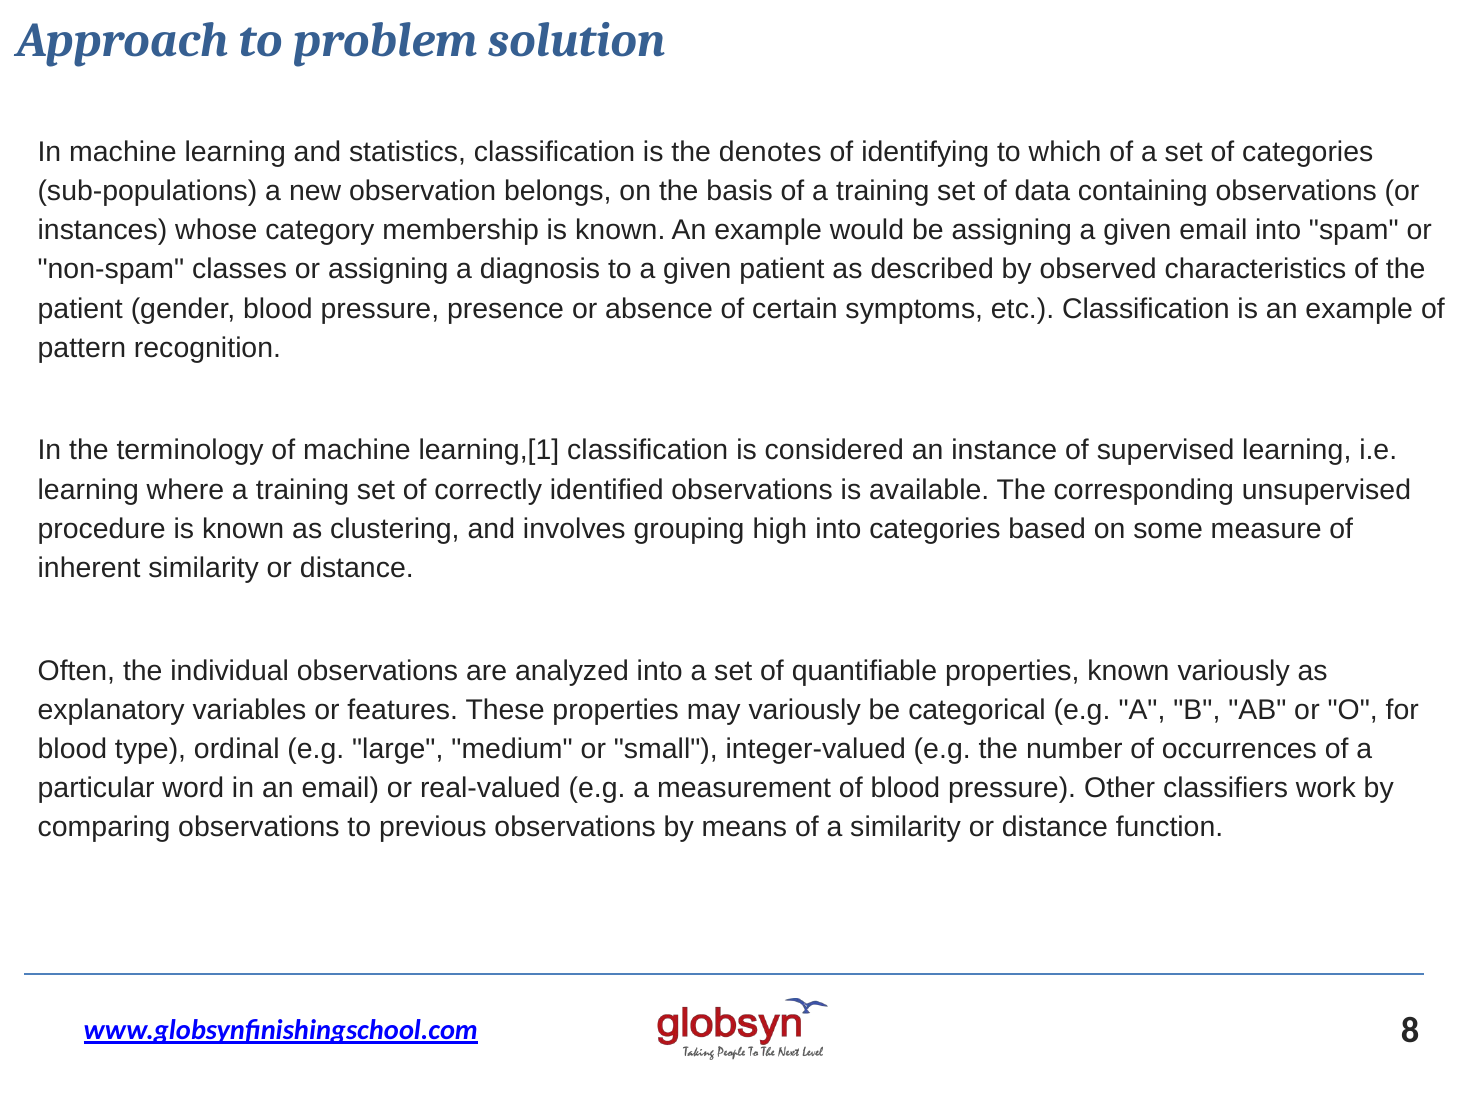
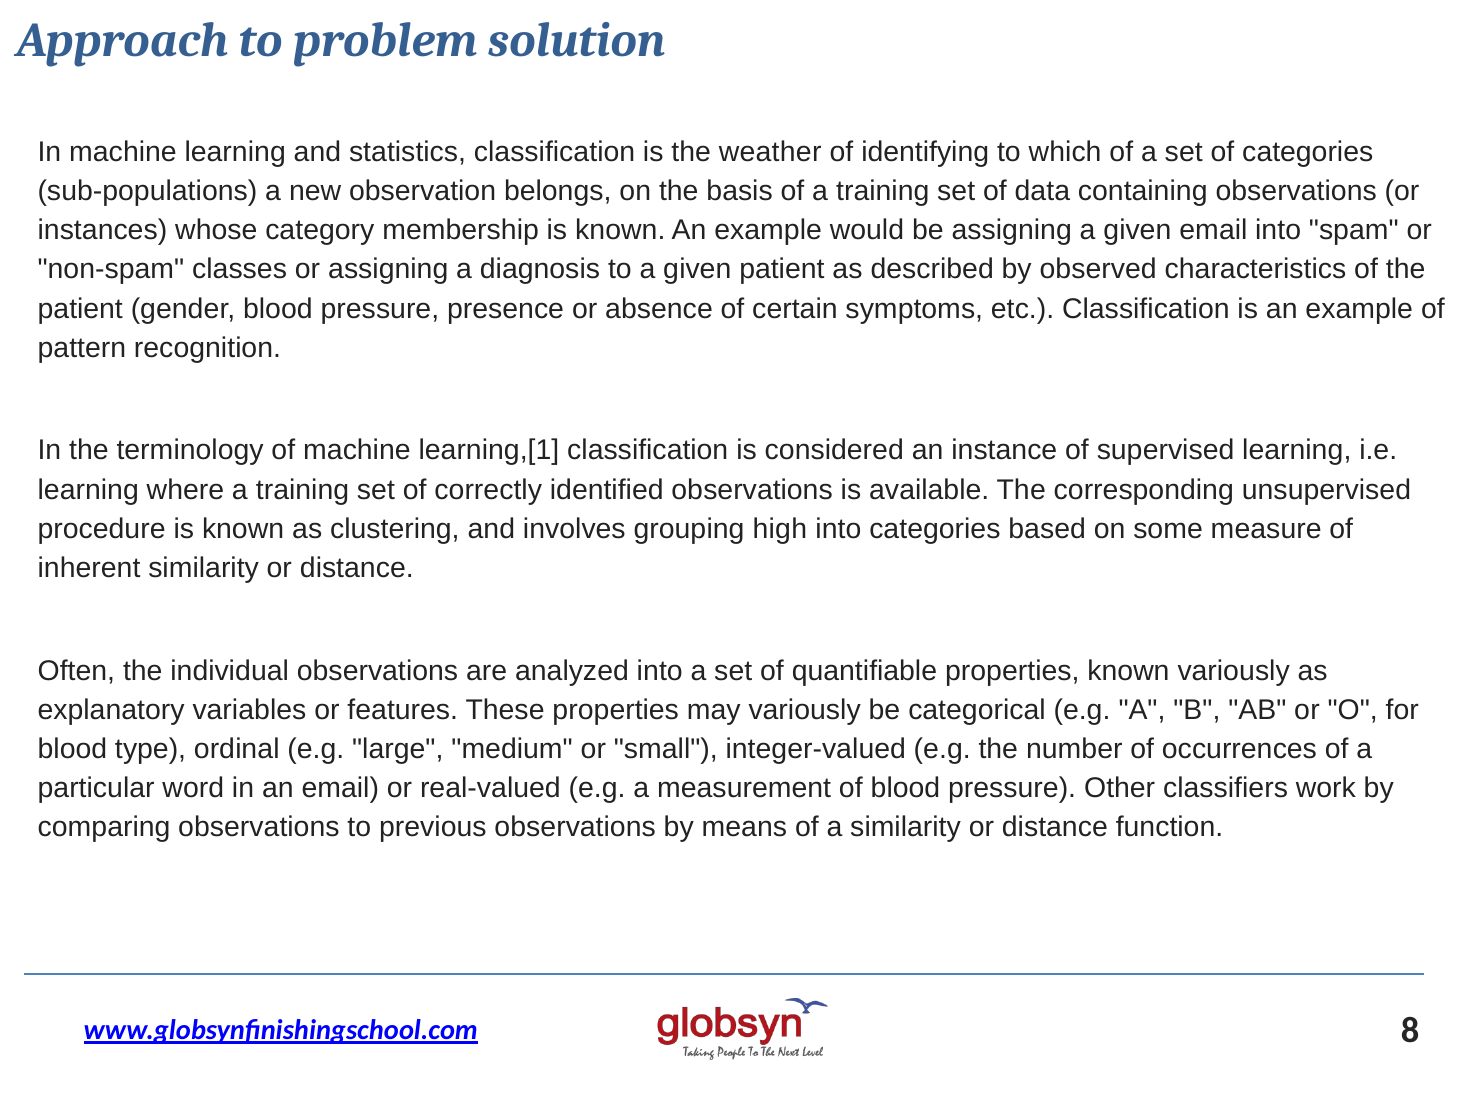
denotes: denotes -> weather (770, 152)
